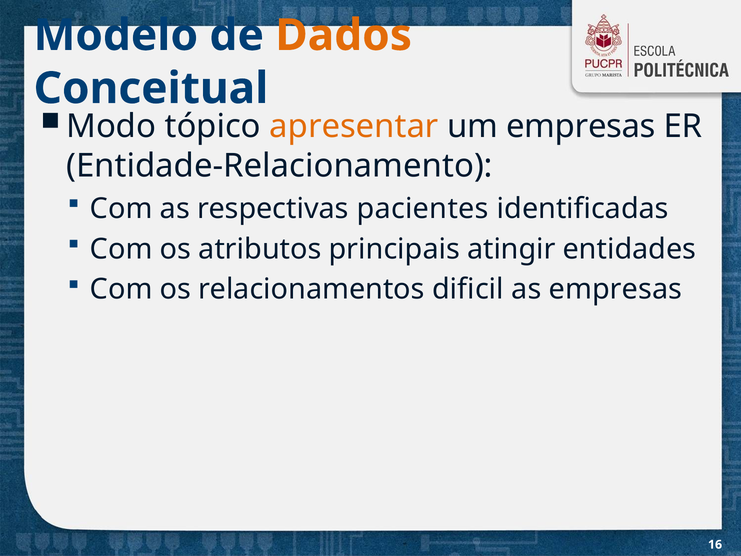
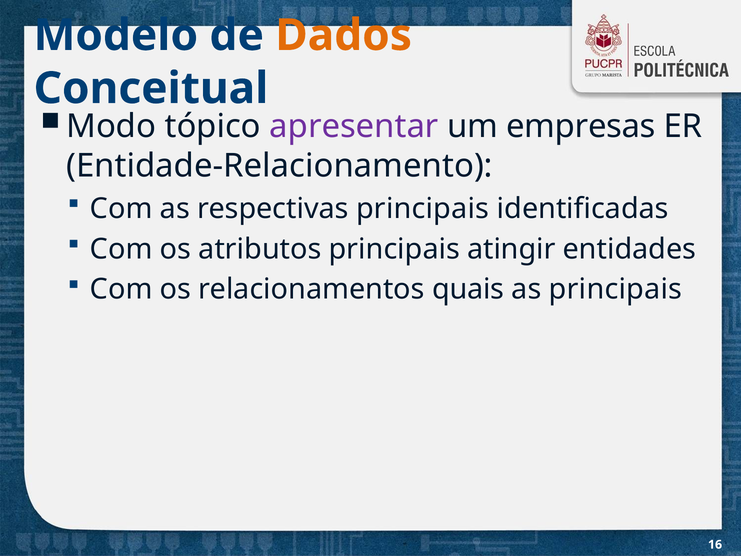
apresentar colour: orange -> purple (354, 126)
respectivas pacientes: pacientes -> principais (423, 209)
dificil: dificil -> quais (468, 289)
as empresas: empresas -> principais (615, 289)
